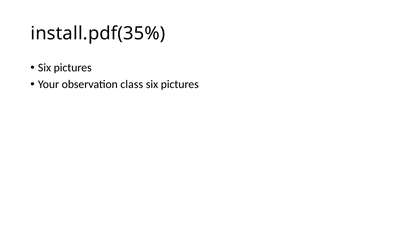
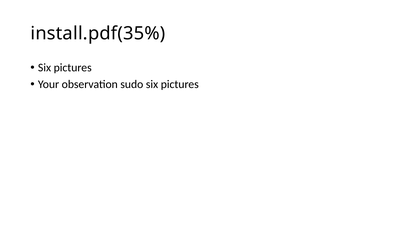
class: class -> sudo (132, 84)
